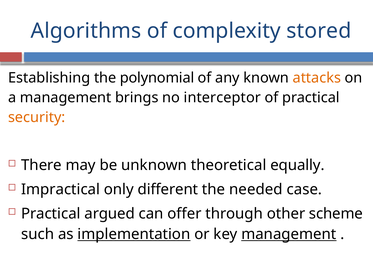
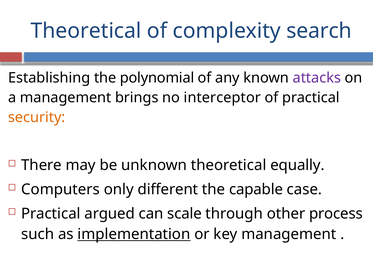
Algorithms: Algorithms -> Theoretical (86, 31)
stored: stored -> search (319, 31)
attacks colour: orange -> purple (317, 78)
Impractical: Impractical -> Computers (61, 189)
needed: needed -> capable (256, 189)
offer: offer -> scale (185, 213)
scheme: scheme -> process (336, 213)
management underline: present -> none (289, 234)
